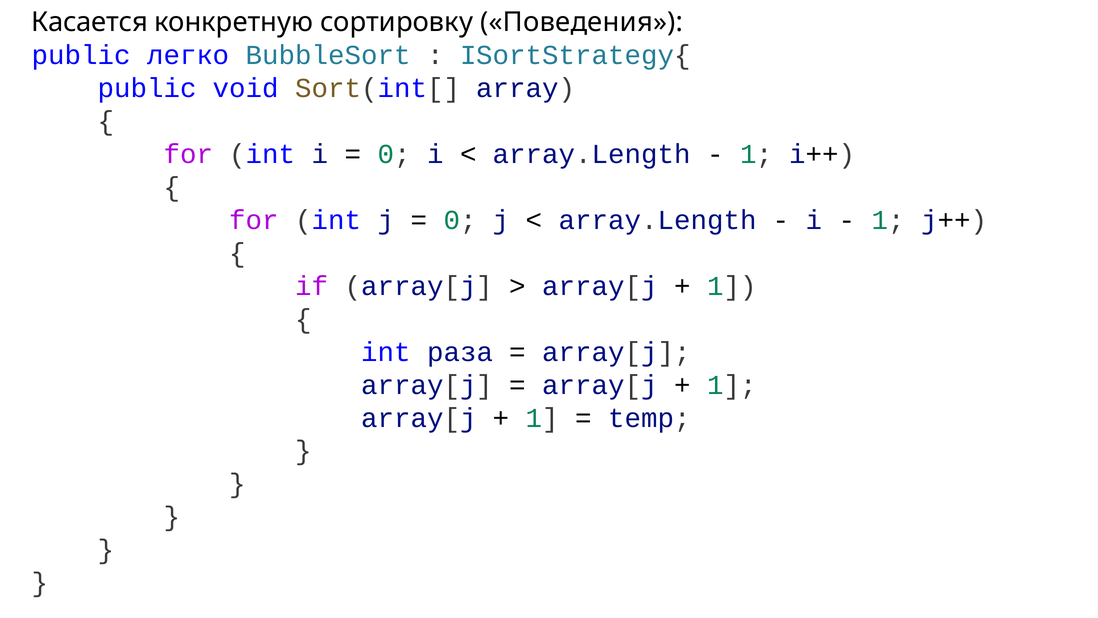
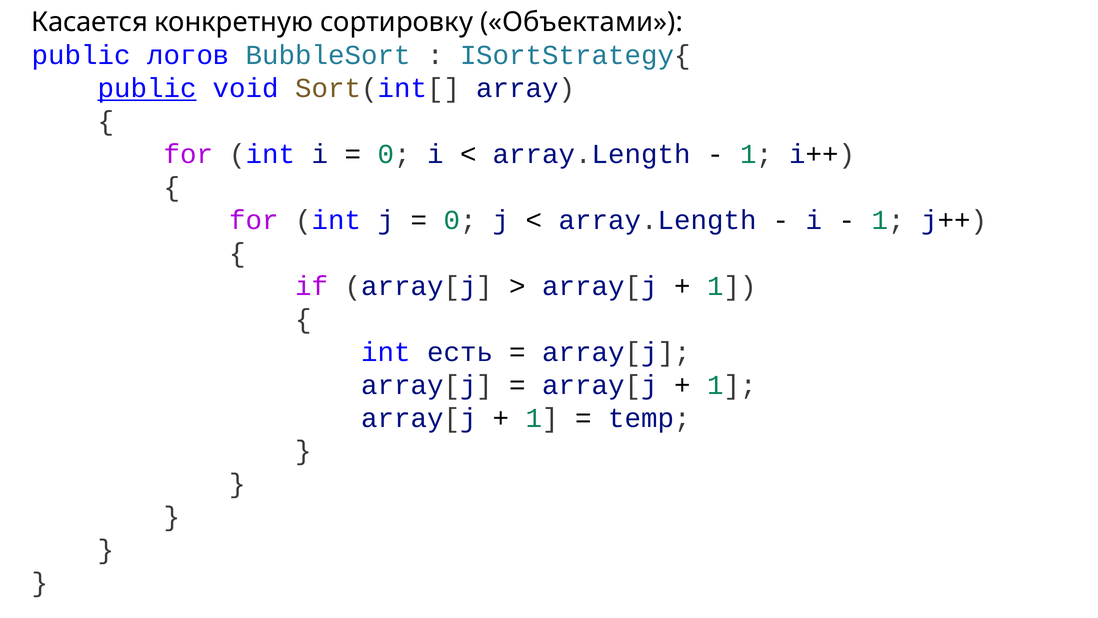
Поведения: Поведения -> Объектами (582, 22)
легко: легко -> логов (188, 55)
public underline: none -> present (147, 88)
раза: раза -> есть (460, 352)
